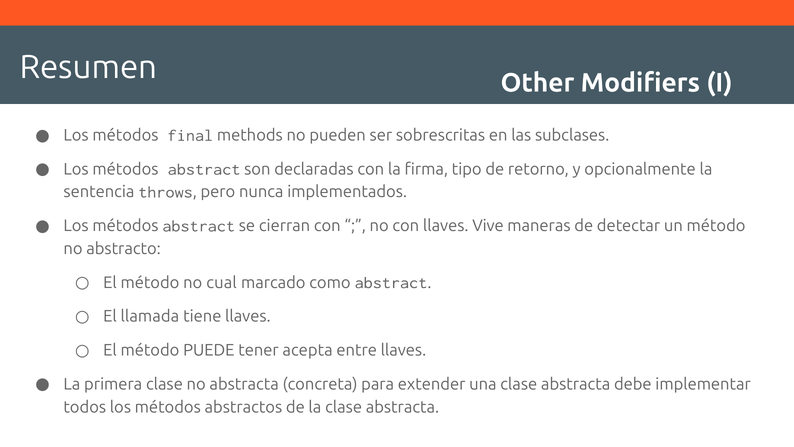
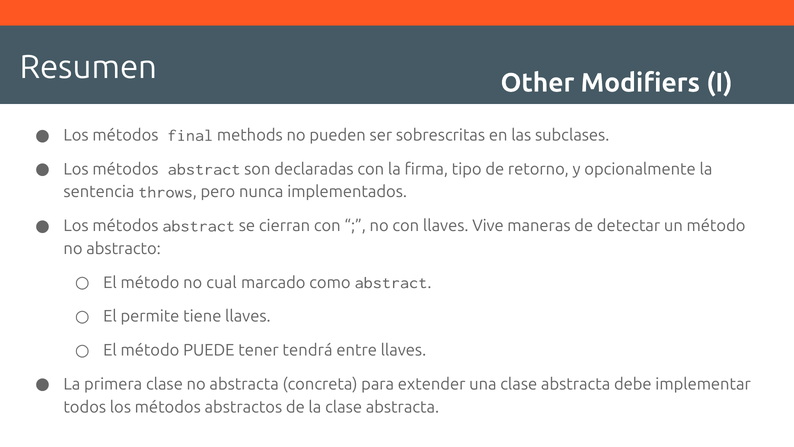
llamada: llamada -> permite (150, 316)
acepta: acepta -> tendrá (308, 350)
